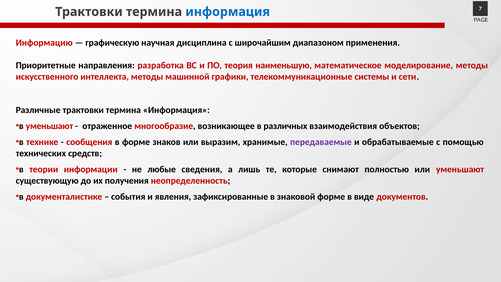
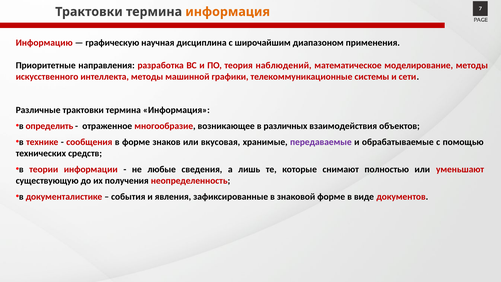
информация colour: blue -> orange (228, 12)
наименьшую: наименьшую -> наблюдений (284, 65)
в уменьшают: уменьшают -> определить (49, 126)
выразим: выразим -> вкусовая (221, 142)
